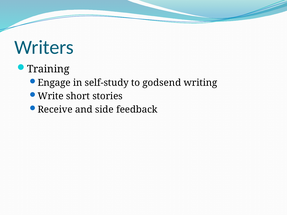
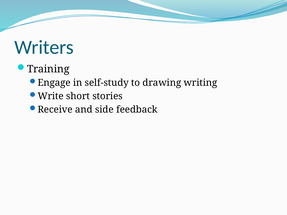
godsend: godsend -> drawing (162, 83)
